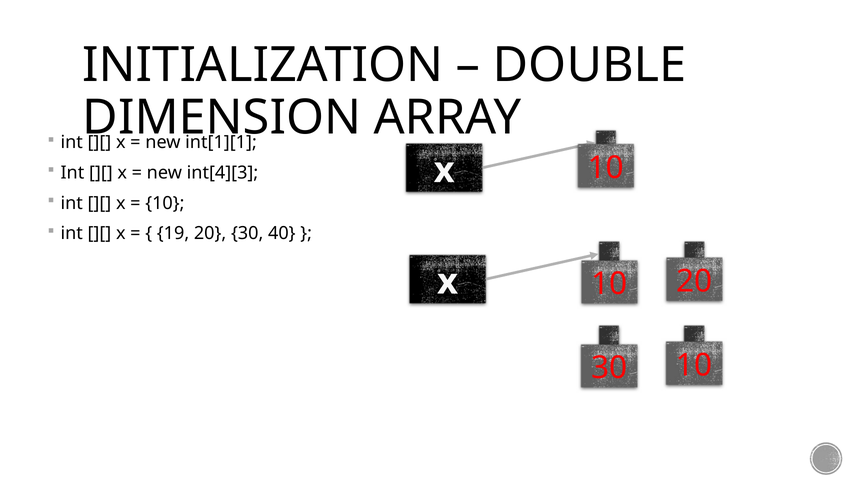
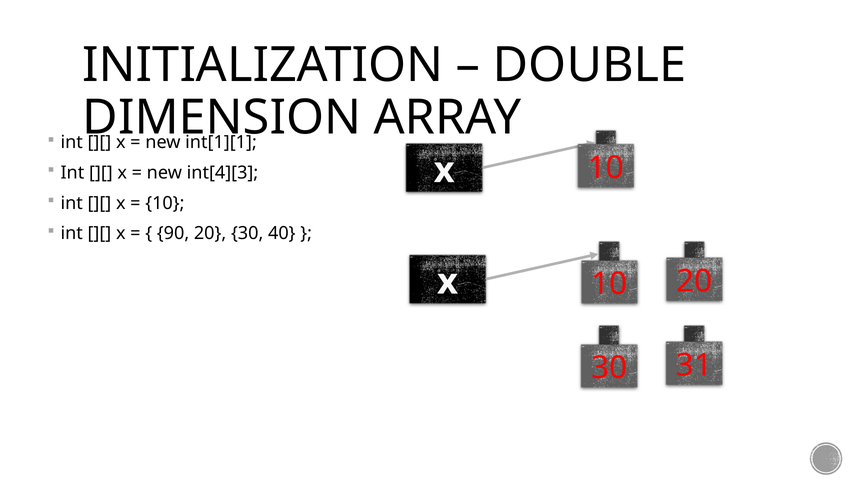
19: 19 -> 90 (173, 233)
30 10: 10 -> 31 (694, 365)
